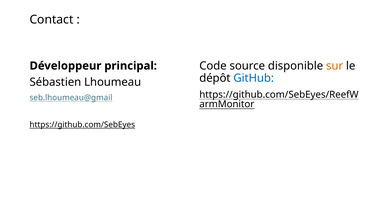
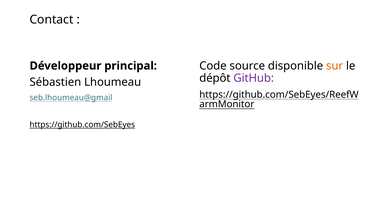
GitHub colour: blue -> purple (254, 78)
